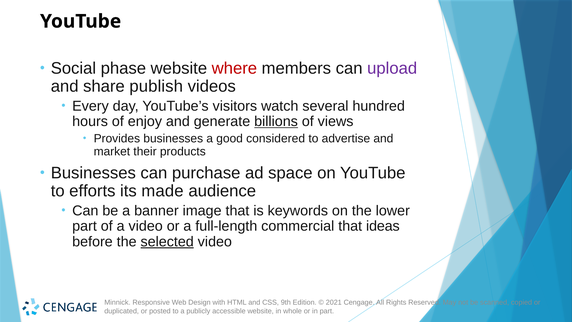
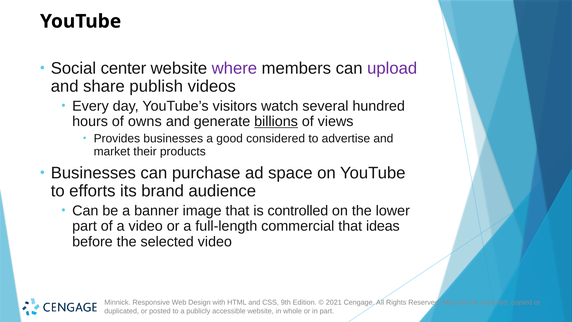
phase: phase -> center (123, 68)
where colour: red -> purple (234, 68)
enjoy: enjoy -> owns (145, 121)
made: made -> brand (163, 191)
keywords: keywords -> controlled (298, 211)
selected underline: present -> none (167, 241)
